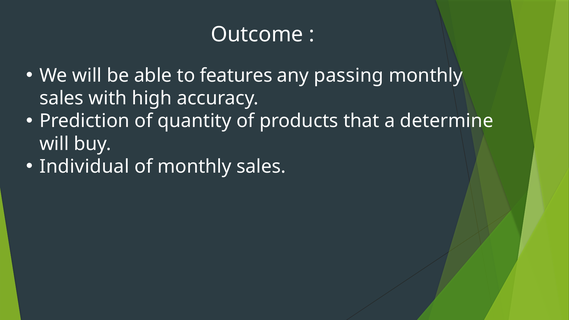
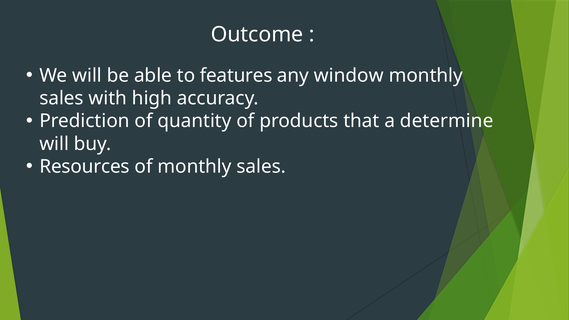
passing: passing -> window (349, 76)
Individual: Individual -> Resources (85, 167)
